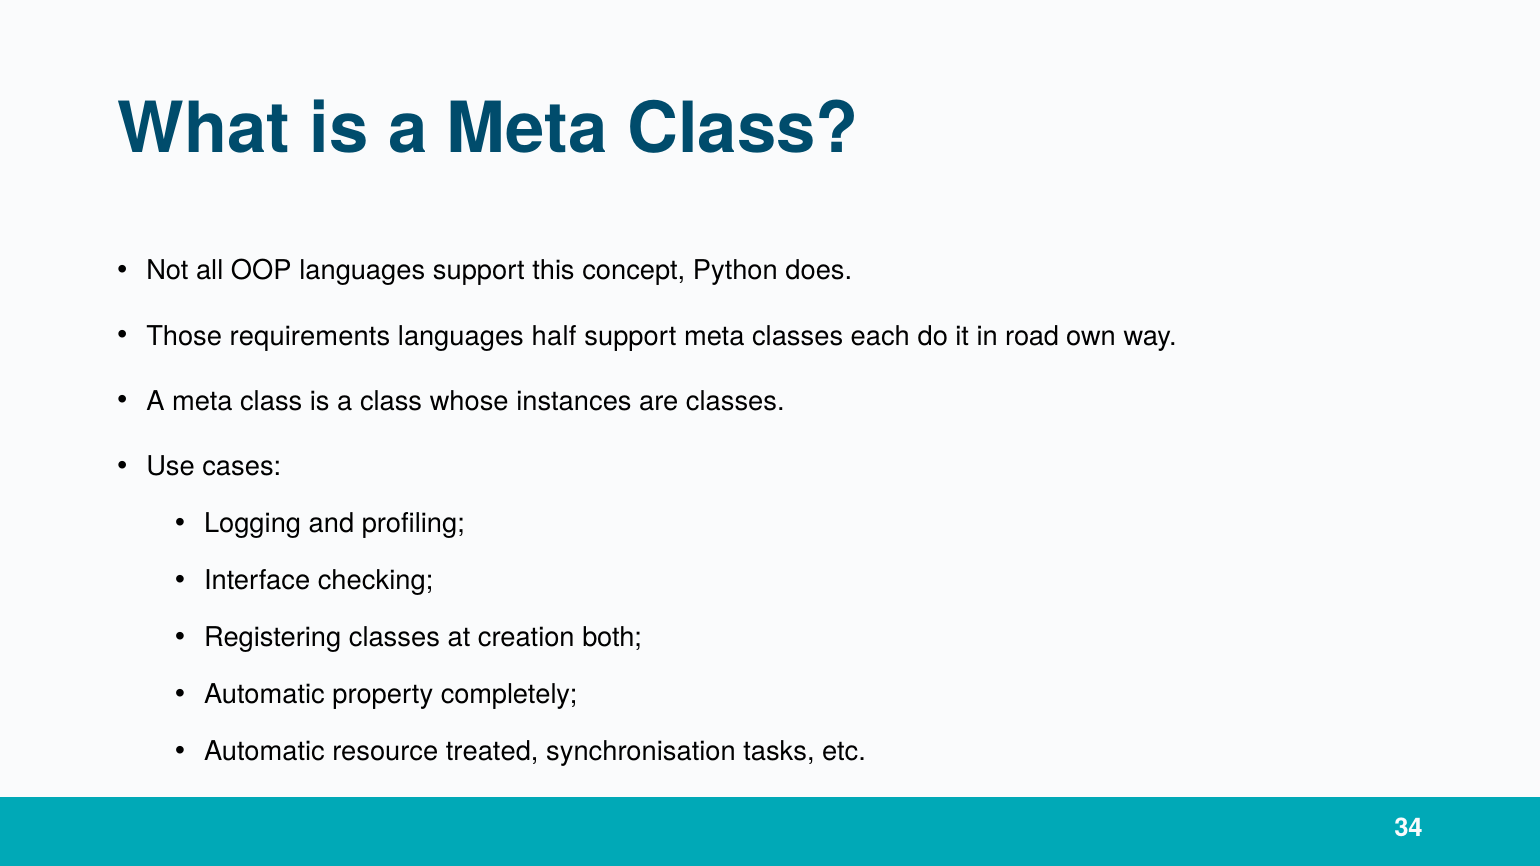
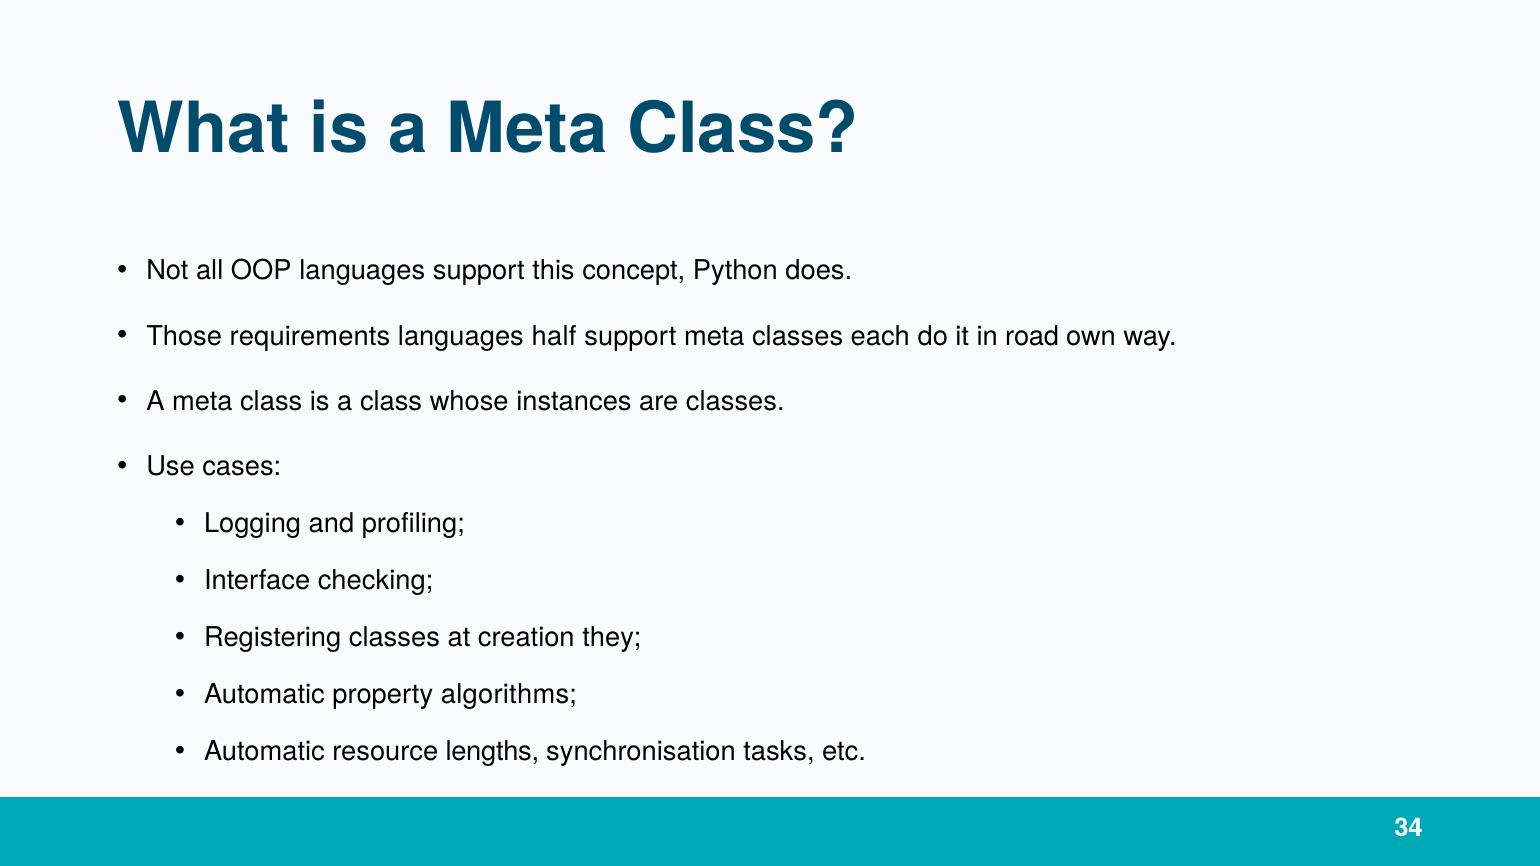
both: both -> they (612, 638)
completely: completely -> algorithms (509, 695)
treated: treated -> lengths (492, 752)
